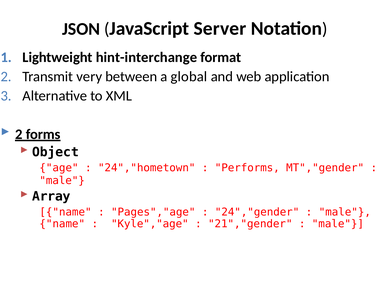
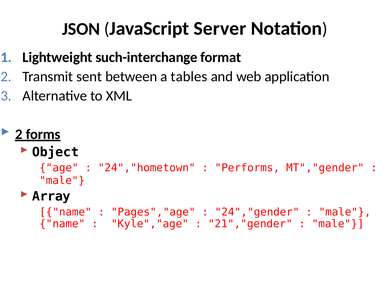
hint-interchange: hint-interchange -> such-interchange (147, 57)
very: very -> sent (89, 77)
global: global -> tables (189, 77)
